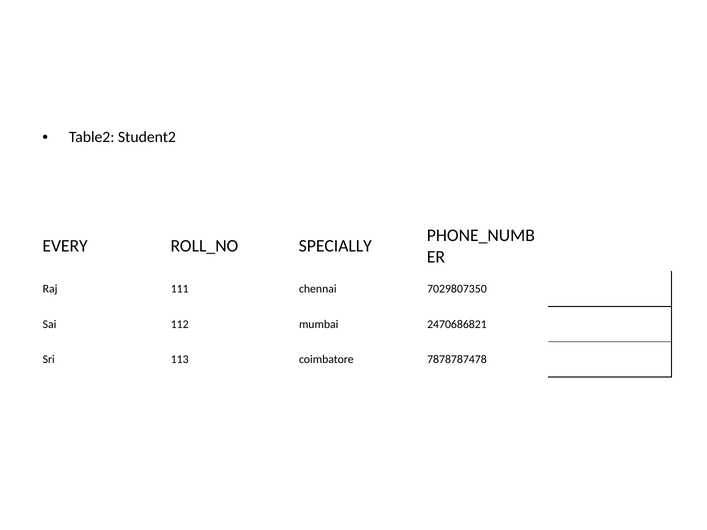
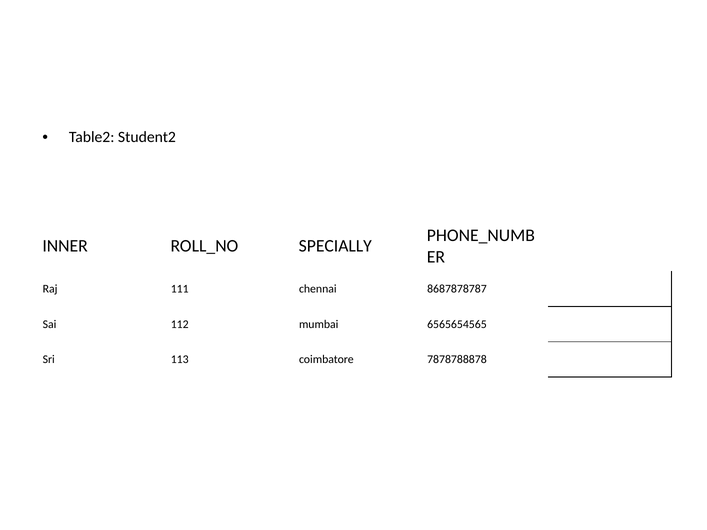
EVERY: EVERY -> INNER (65, 246)
7029807350: 7029807350 -> 8687878787 (457, 289)
2470686821: 2470686821 -> 6565654565 (457, 324)
7878787478: 7878787478 -> 7878788878 (457, 360)
